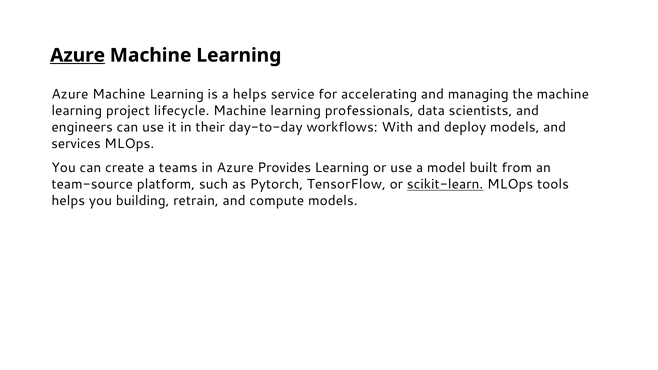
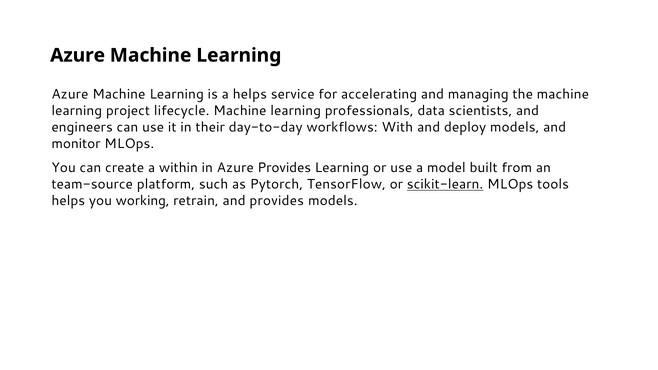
Azure underline: present -> none (78, 55)
services: services -> monitor (76, 144)
teams: teams -> within (178, 168)
building: building -> working (143, 201)
and compute: compute -> provides (277, 201)
